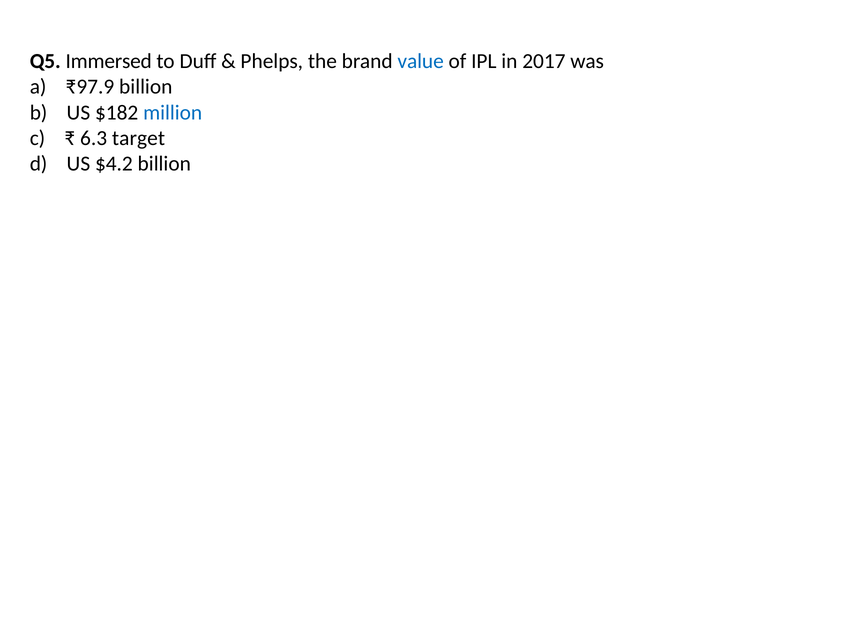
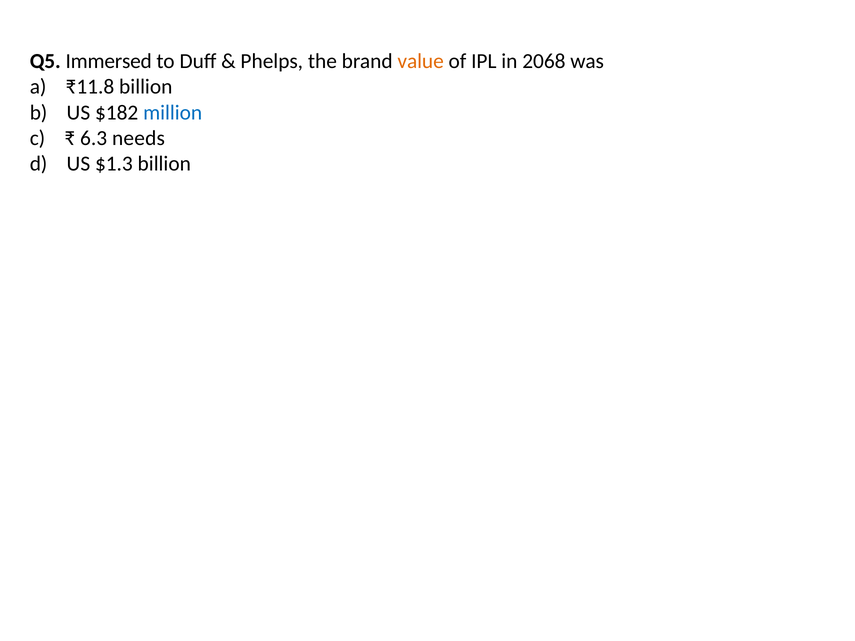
value colour: blue -> orange (421, 61)
2017: 2017 -> 2068 (544, 61)
₹97.9: ₹97.9 -> ₹11.8 (90, 87)
target: target -> needs (138, 138)
$4.2: $4.2 -> $1.3 (114, 164)
